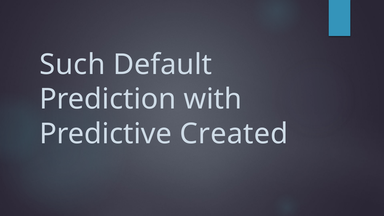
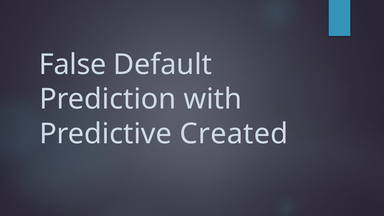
Such: Such -> False (73, 65)
